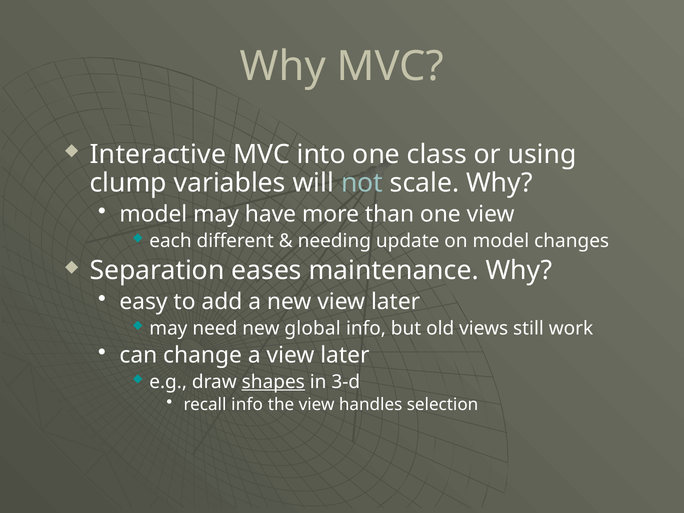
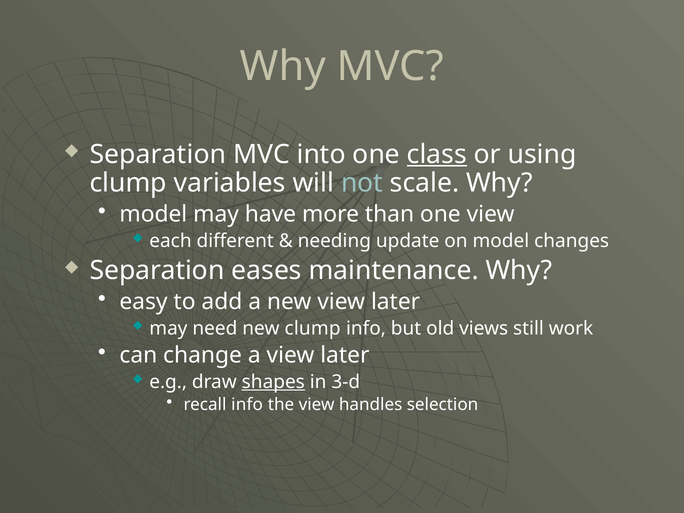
Interactive: Interactive -> Separation (158, 154)
class underline: none -> present (437, 154)
new global: global -> clump (313, 328)
